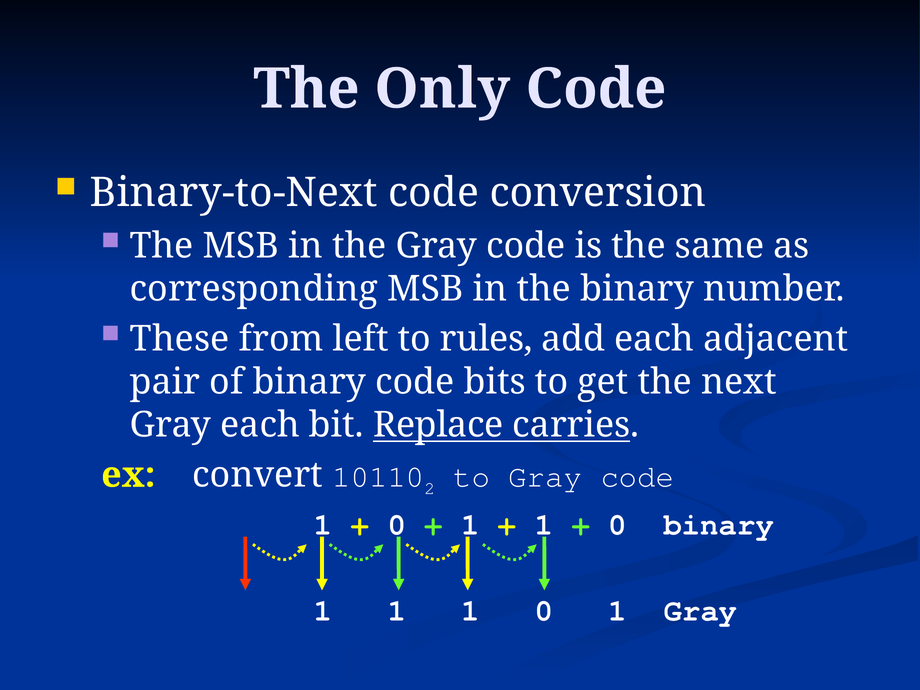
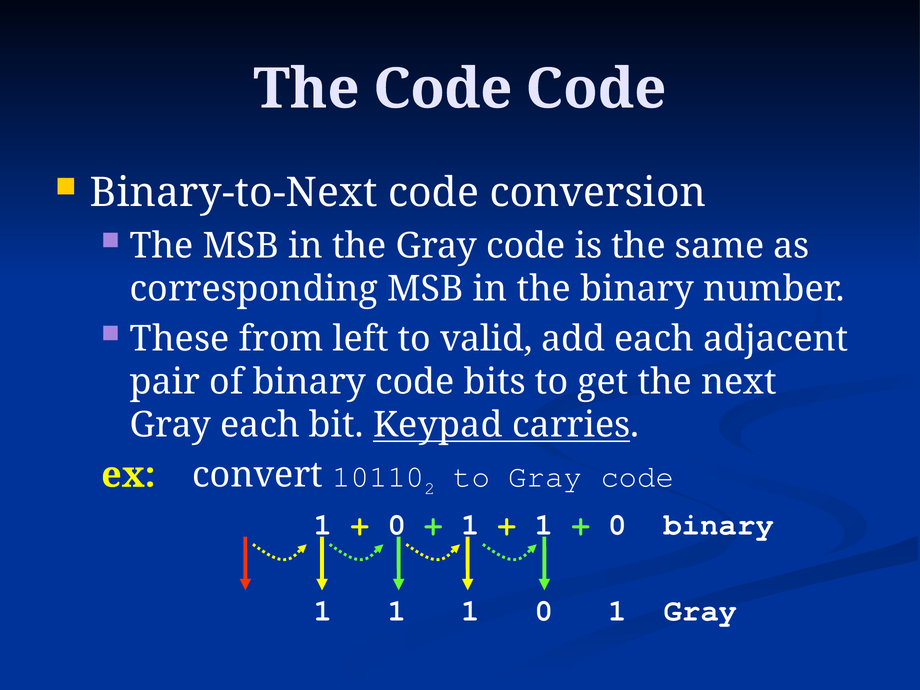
The Only: Only -> Code (443, 89)
rules: rules -> valid (486, 339)
Replace: Replace -> Keypad (438, 425)
